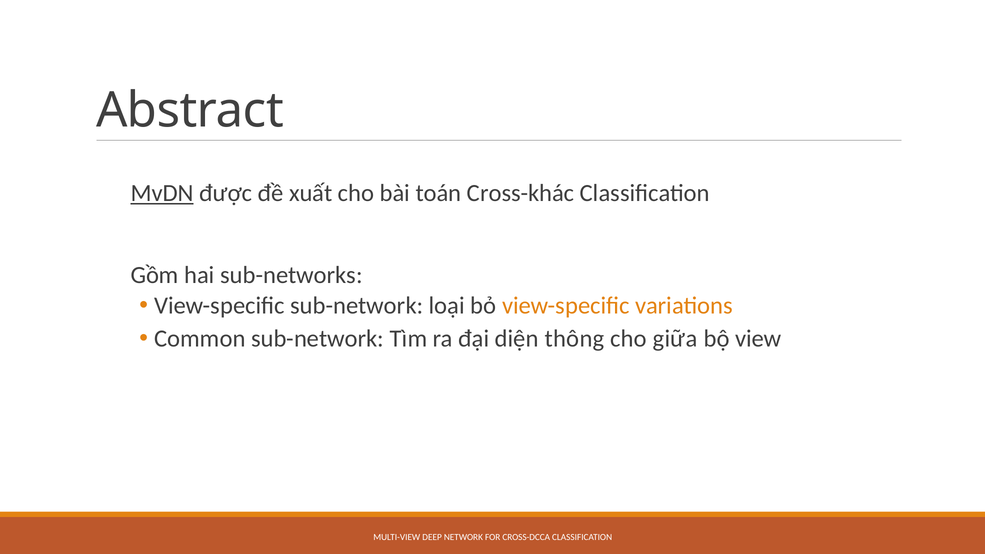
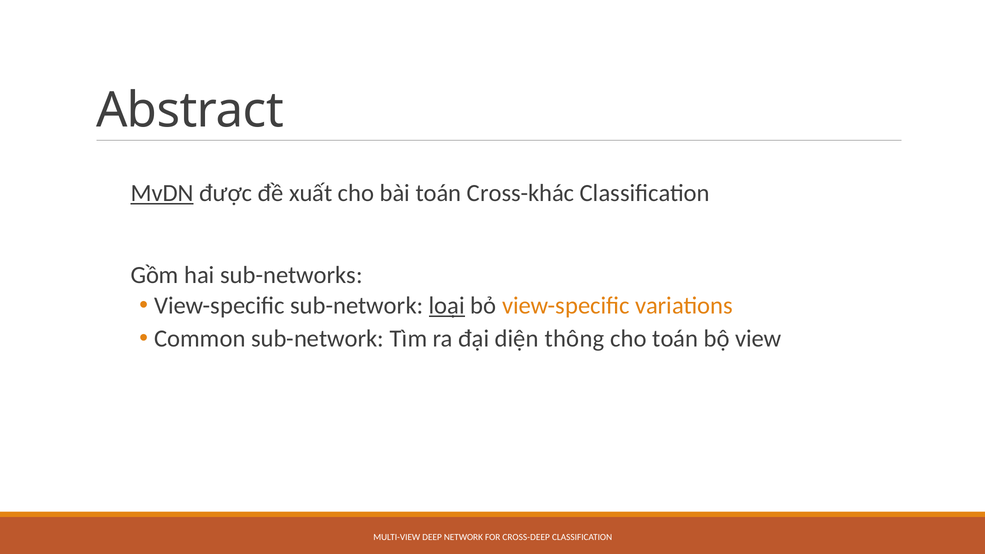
loại underline: none -> present (447, 306)
cho giữa: giữa -> toán (675, 338)
CROSS-DCCA: CROSS-DCCA -> CROSS-DEEP (526, 537)
